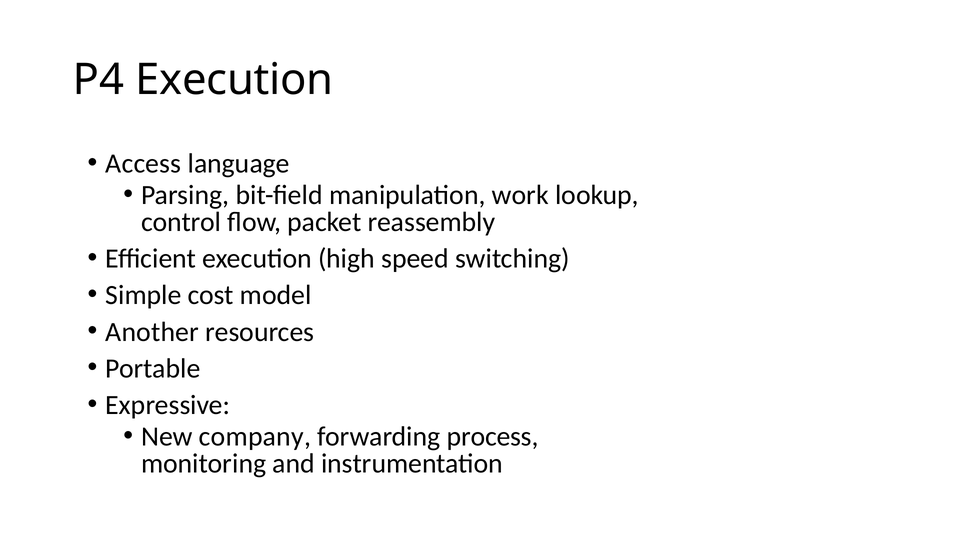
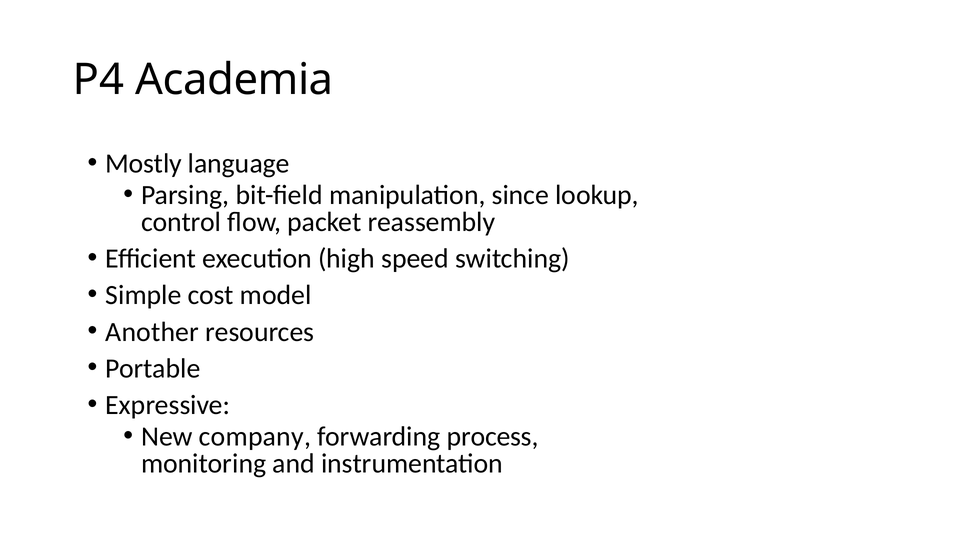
P4 Execution: Execution -> Academia (234, 80)
Access: Access -> Mostly (144, 164)
work: work -> since (520, 195)
